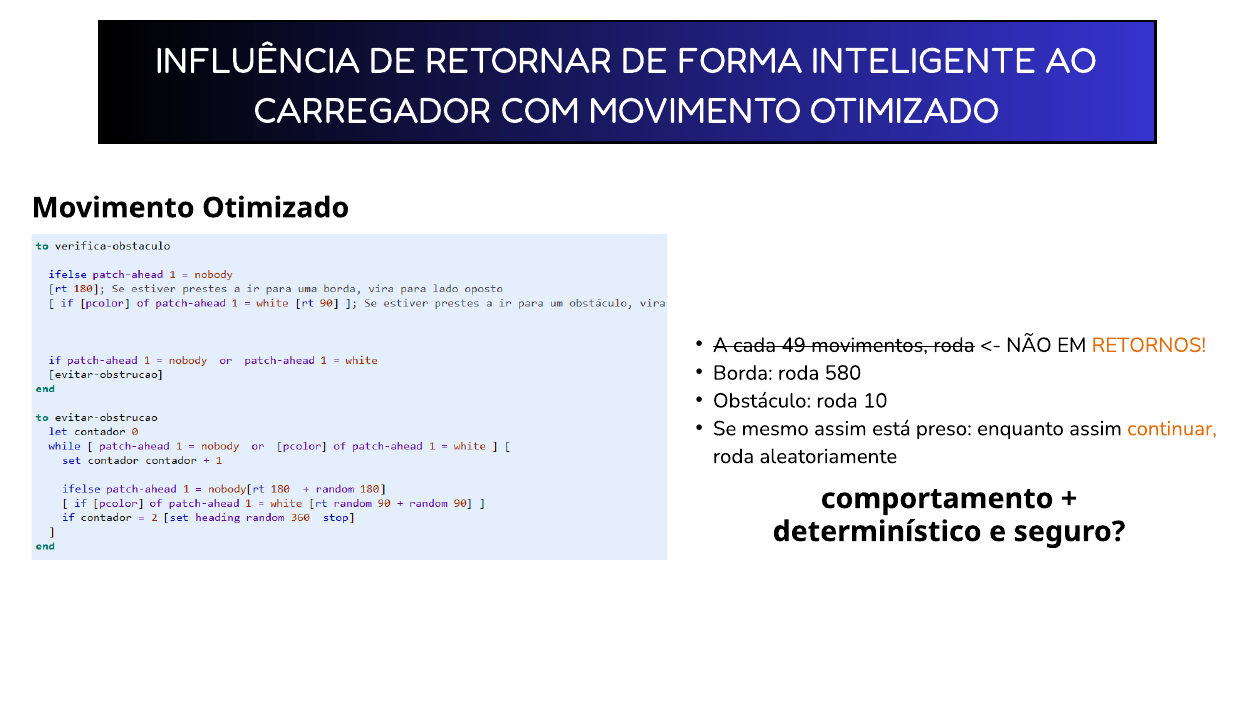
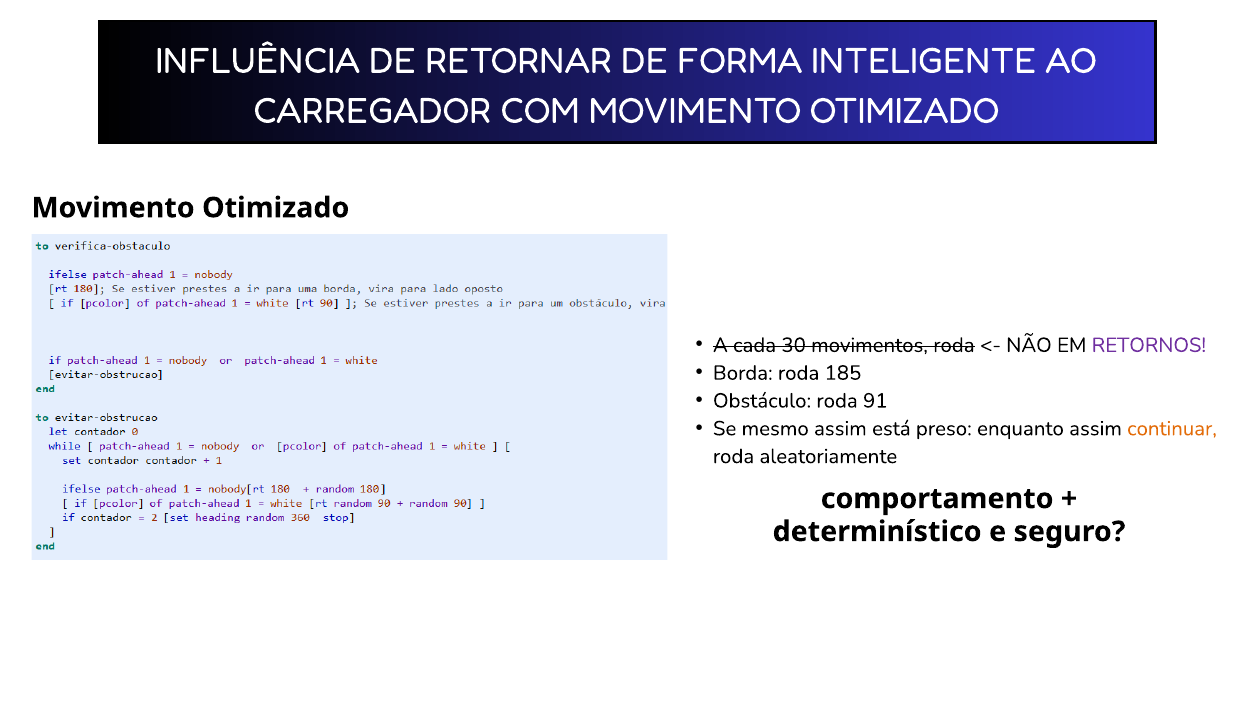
49: 49 -> 30 (794, 345)
RETORNOS colour: orange -> purple (1149, 345)
580: 580 -> 185 (843, 373)
10: 10 -> 91 (875, 401)
